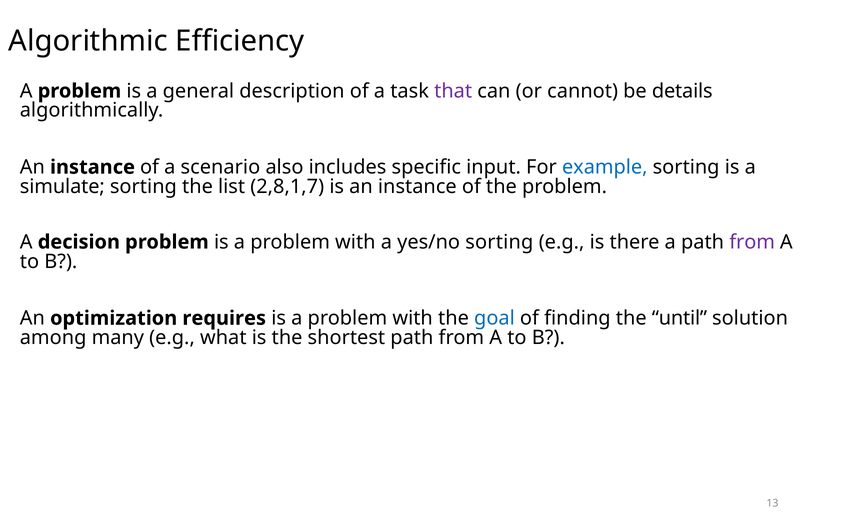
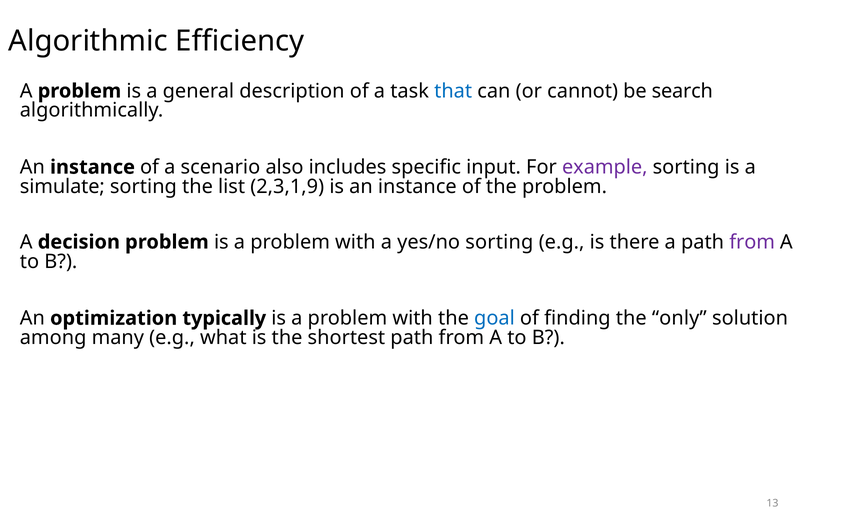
that colour: purple -> blue (453, 91)
details: details -> search (682, 91)
example colour: blue -> purple (605, 167)
2,8,1,7: 2,8,1,7 -> 2,3,1,9 (287, 187)
requires: requires -> typically (224, 318)
until: until -> only (679, 318)
